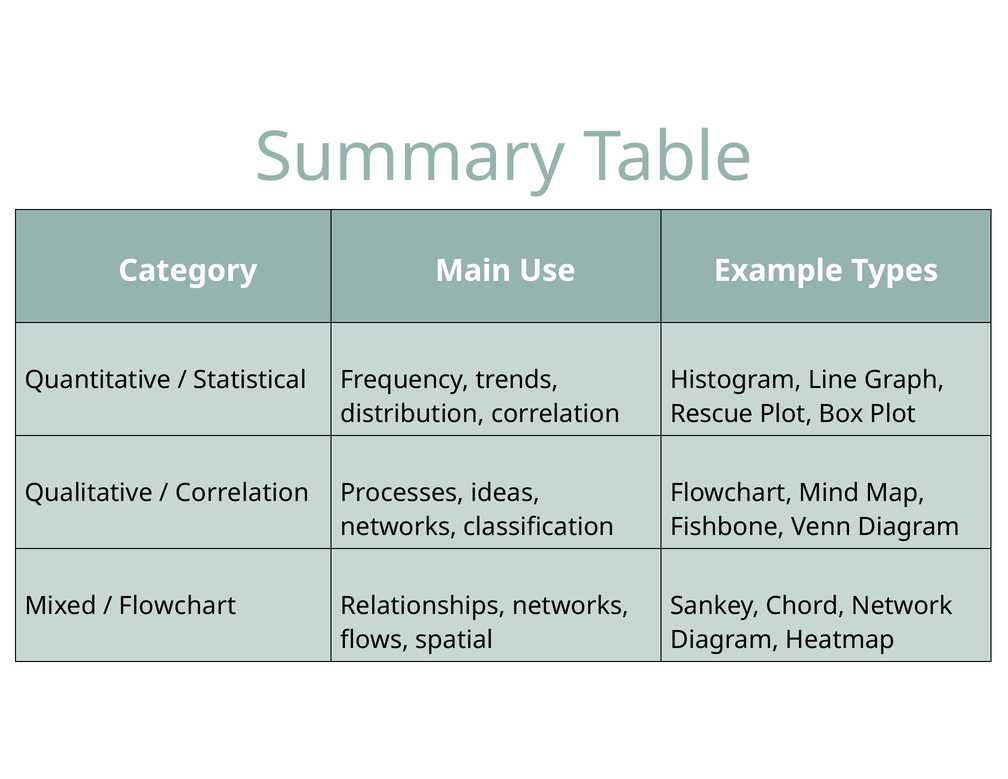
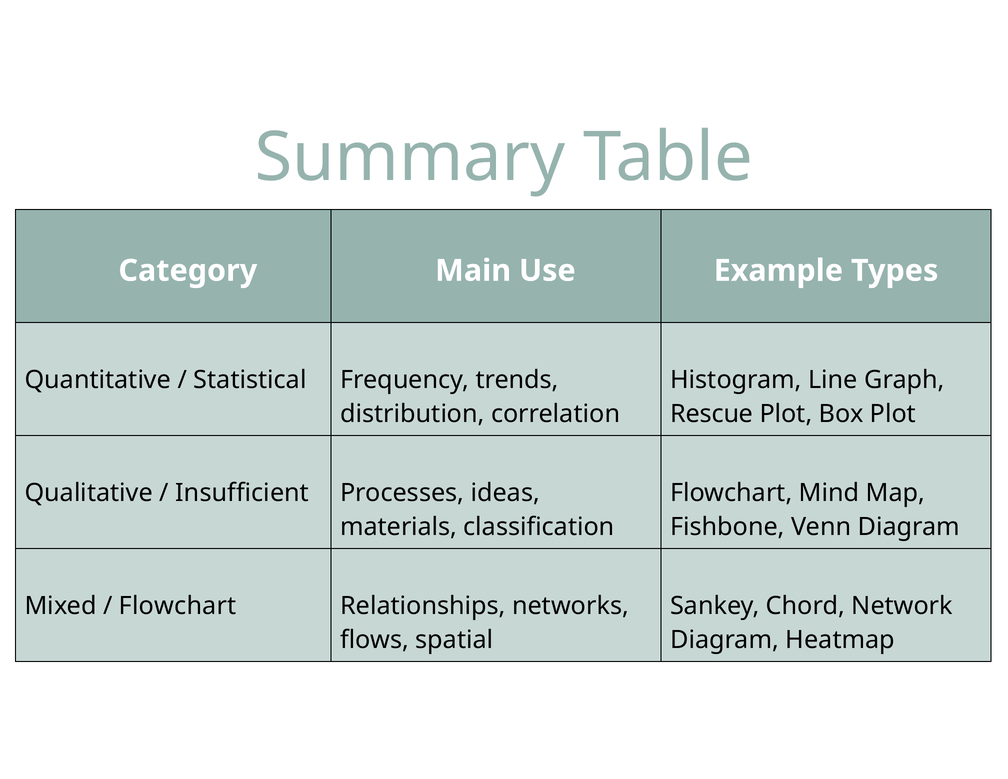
Correlation: Correlation -> Insufficient (242, 493)
networks: networks -> materials (399, 527)
